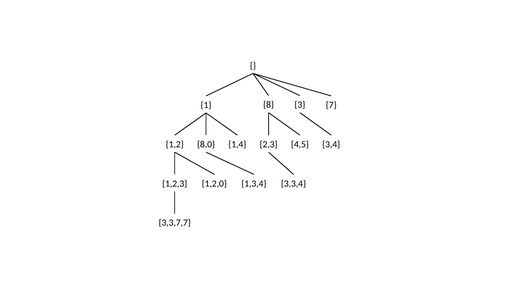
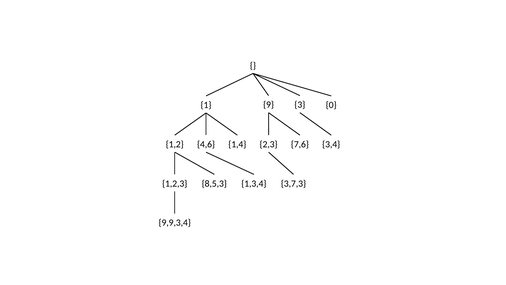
8: 8 -> 9 (269, 105)
7: 7 -> 0 (331, 105)
8,0: 8,0 -> 4,6 (206, 144)
4,5: 4,5 -> 7,6 (300, 144)
1,2,0: 1,2,0 -> 8,5,3 (214, 183)
3,3,4: 3,3,4 -> 3,7,3 (293, 183)
3,3,7,7: 3,3,7,7 -> 9,9,3,4 (175, 223)
